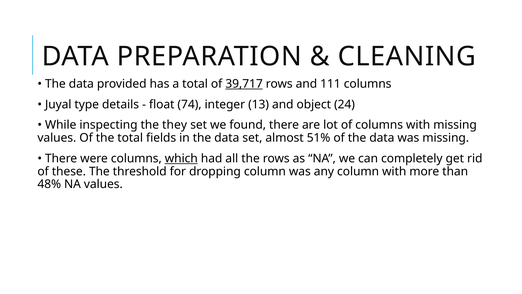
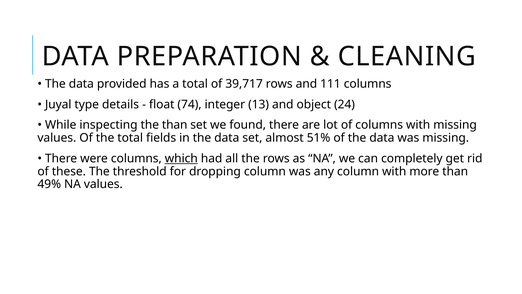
39,717 underline: present -> none (244, 84)
the they: they -> than (175, 125)
48%: 48% -> 49% (49, 184)
